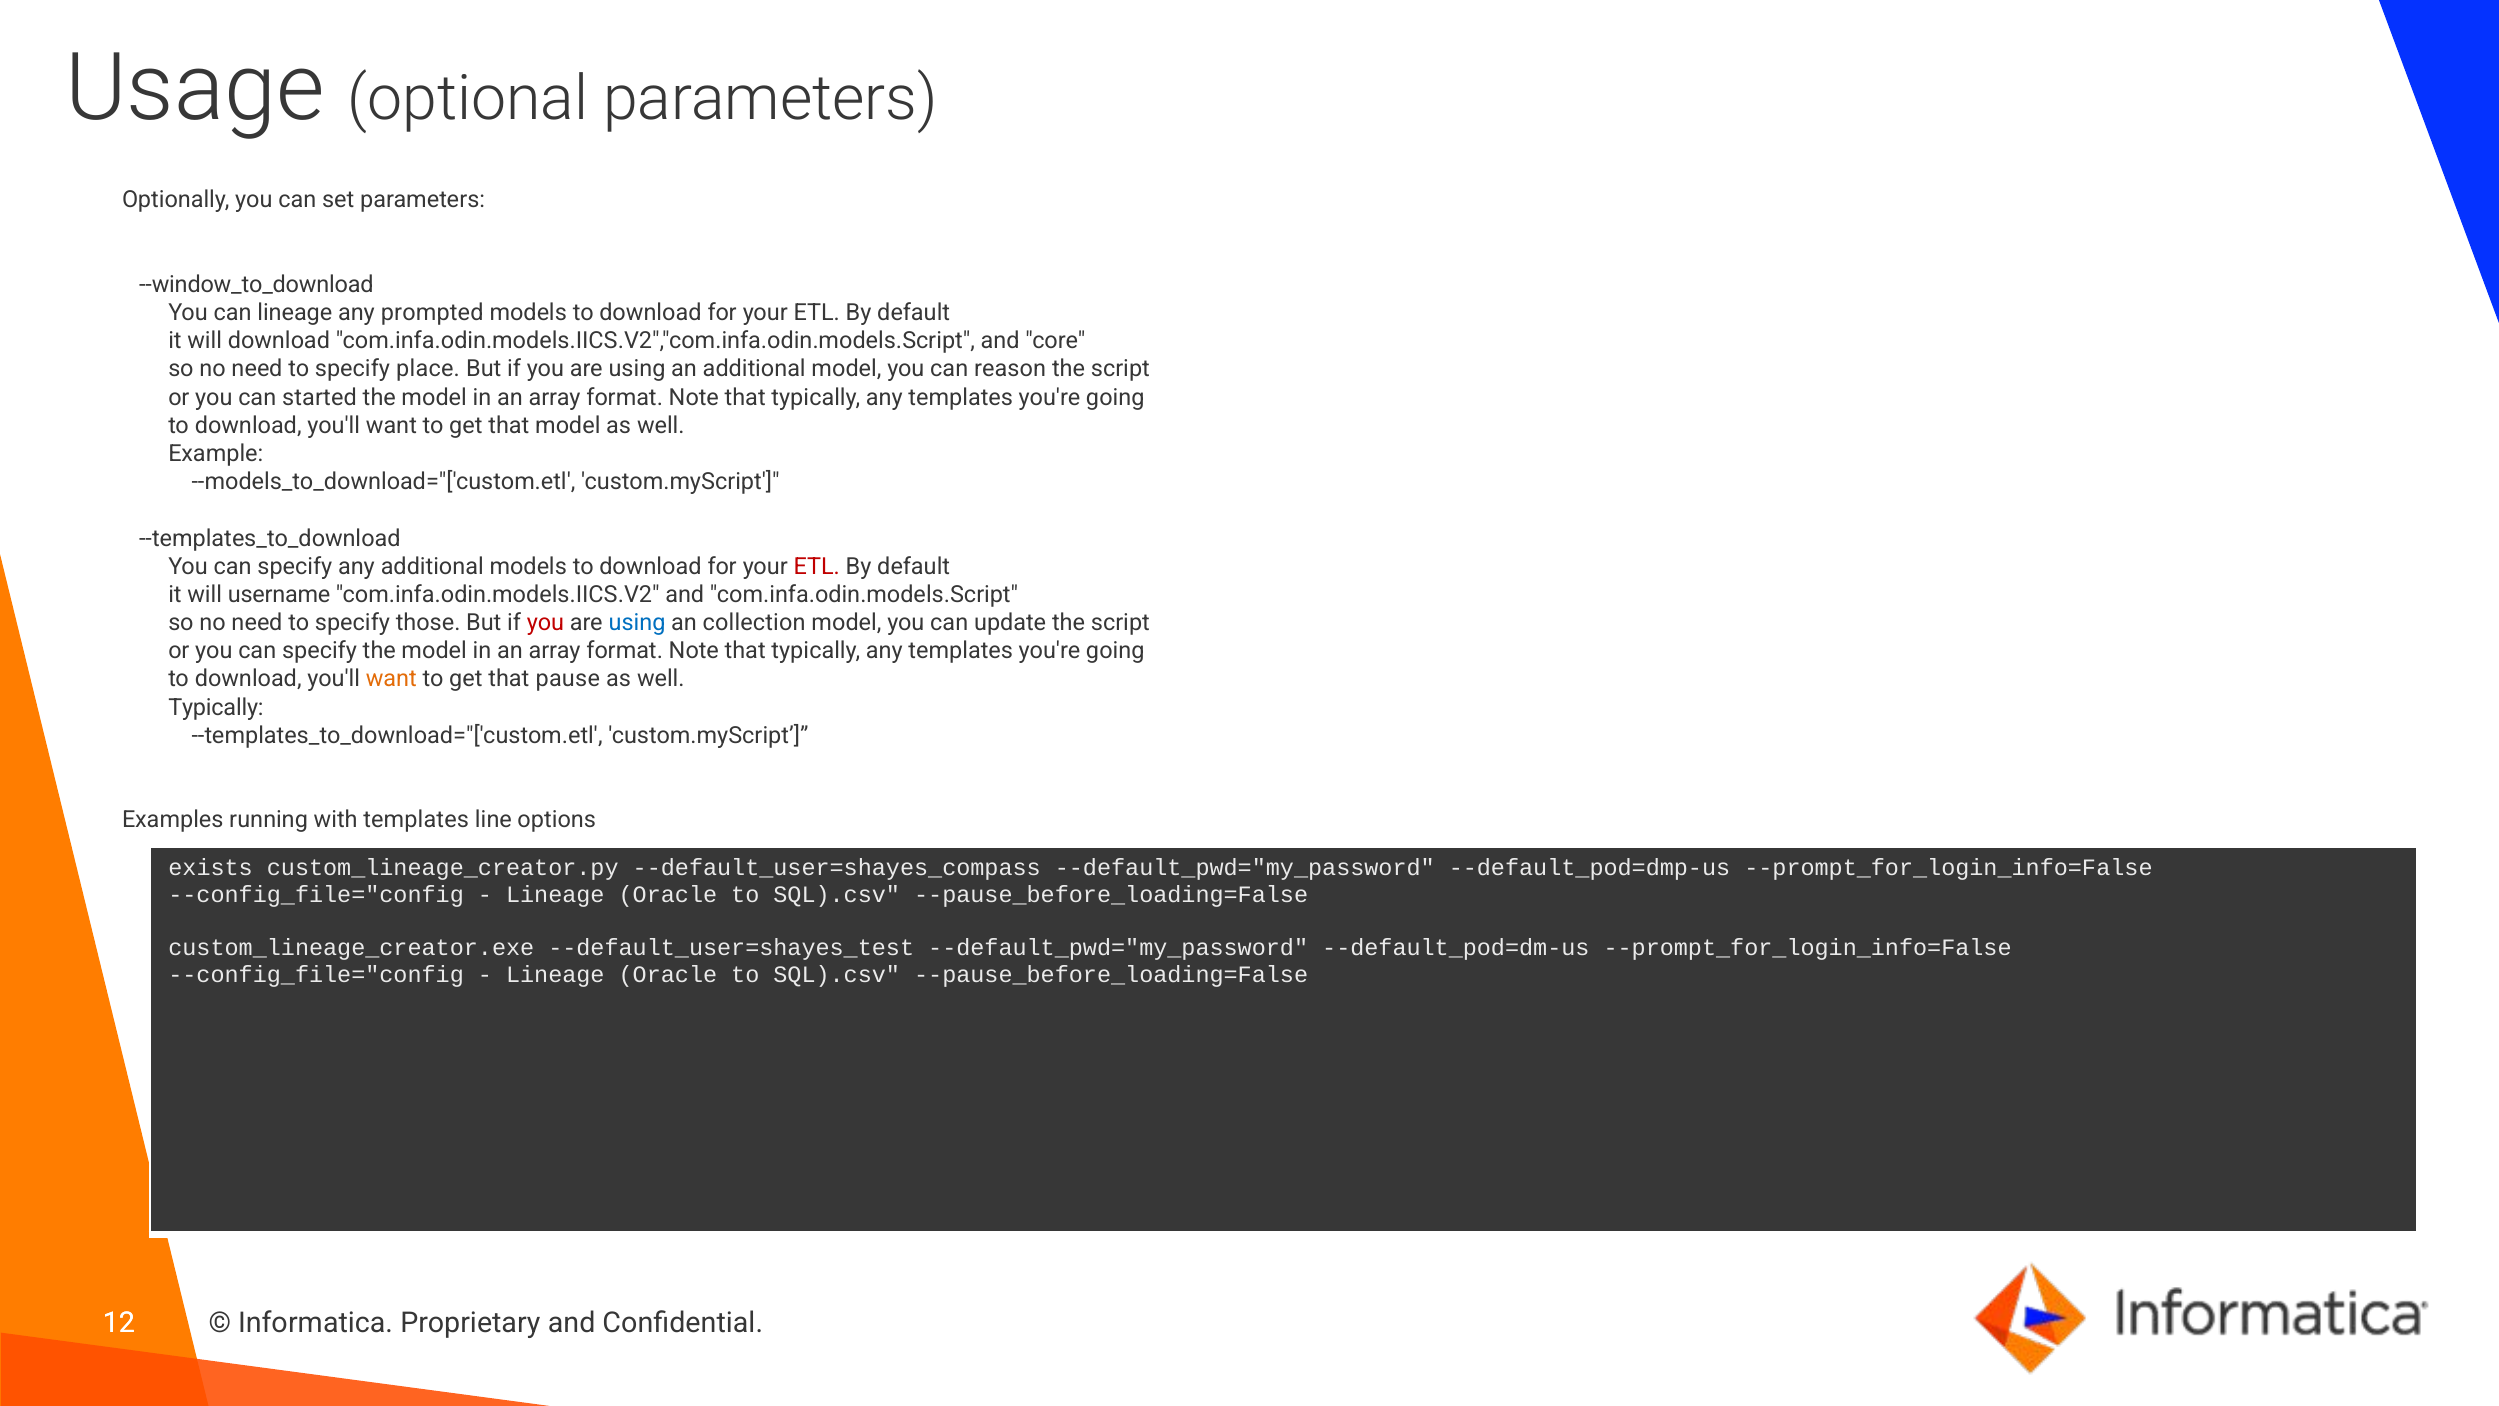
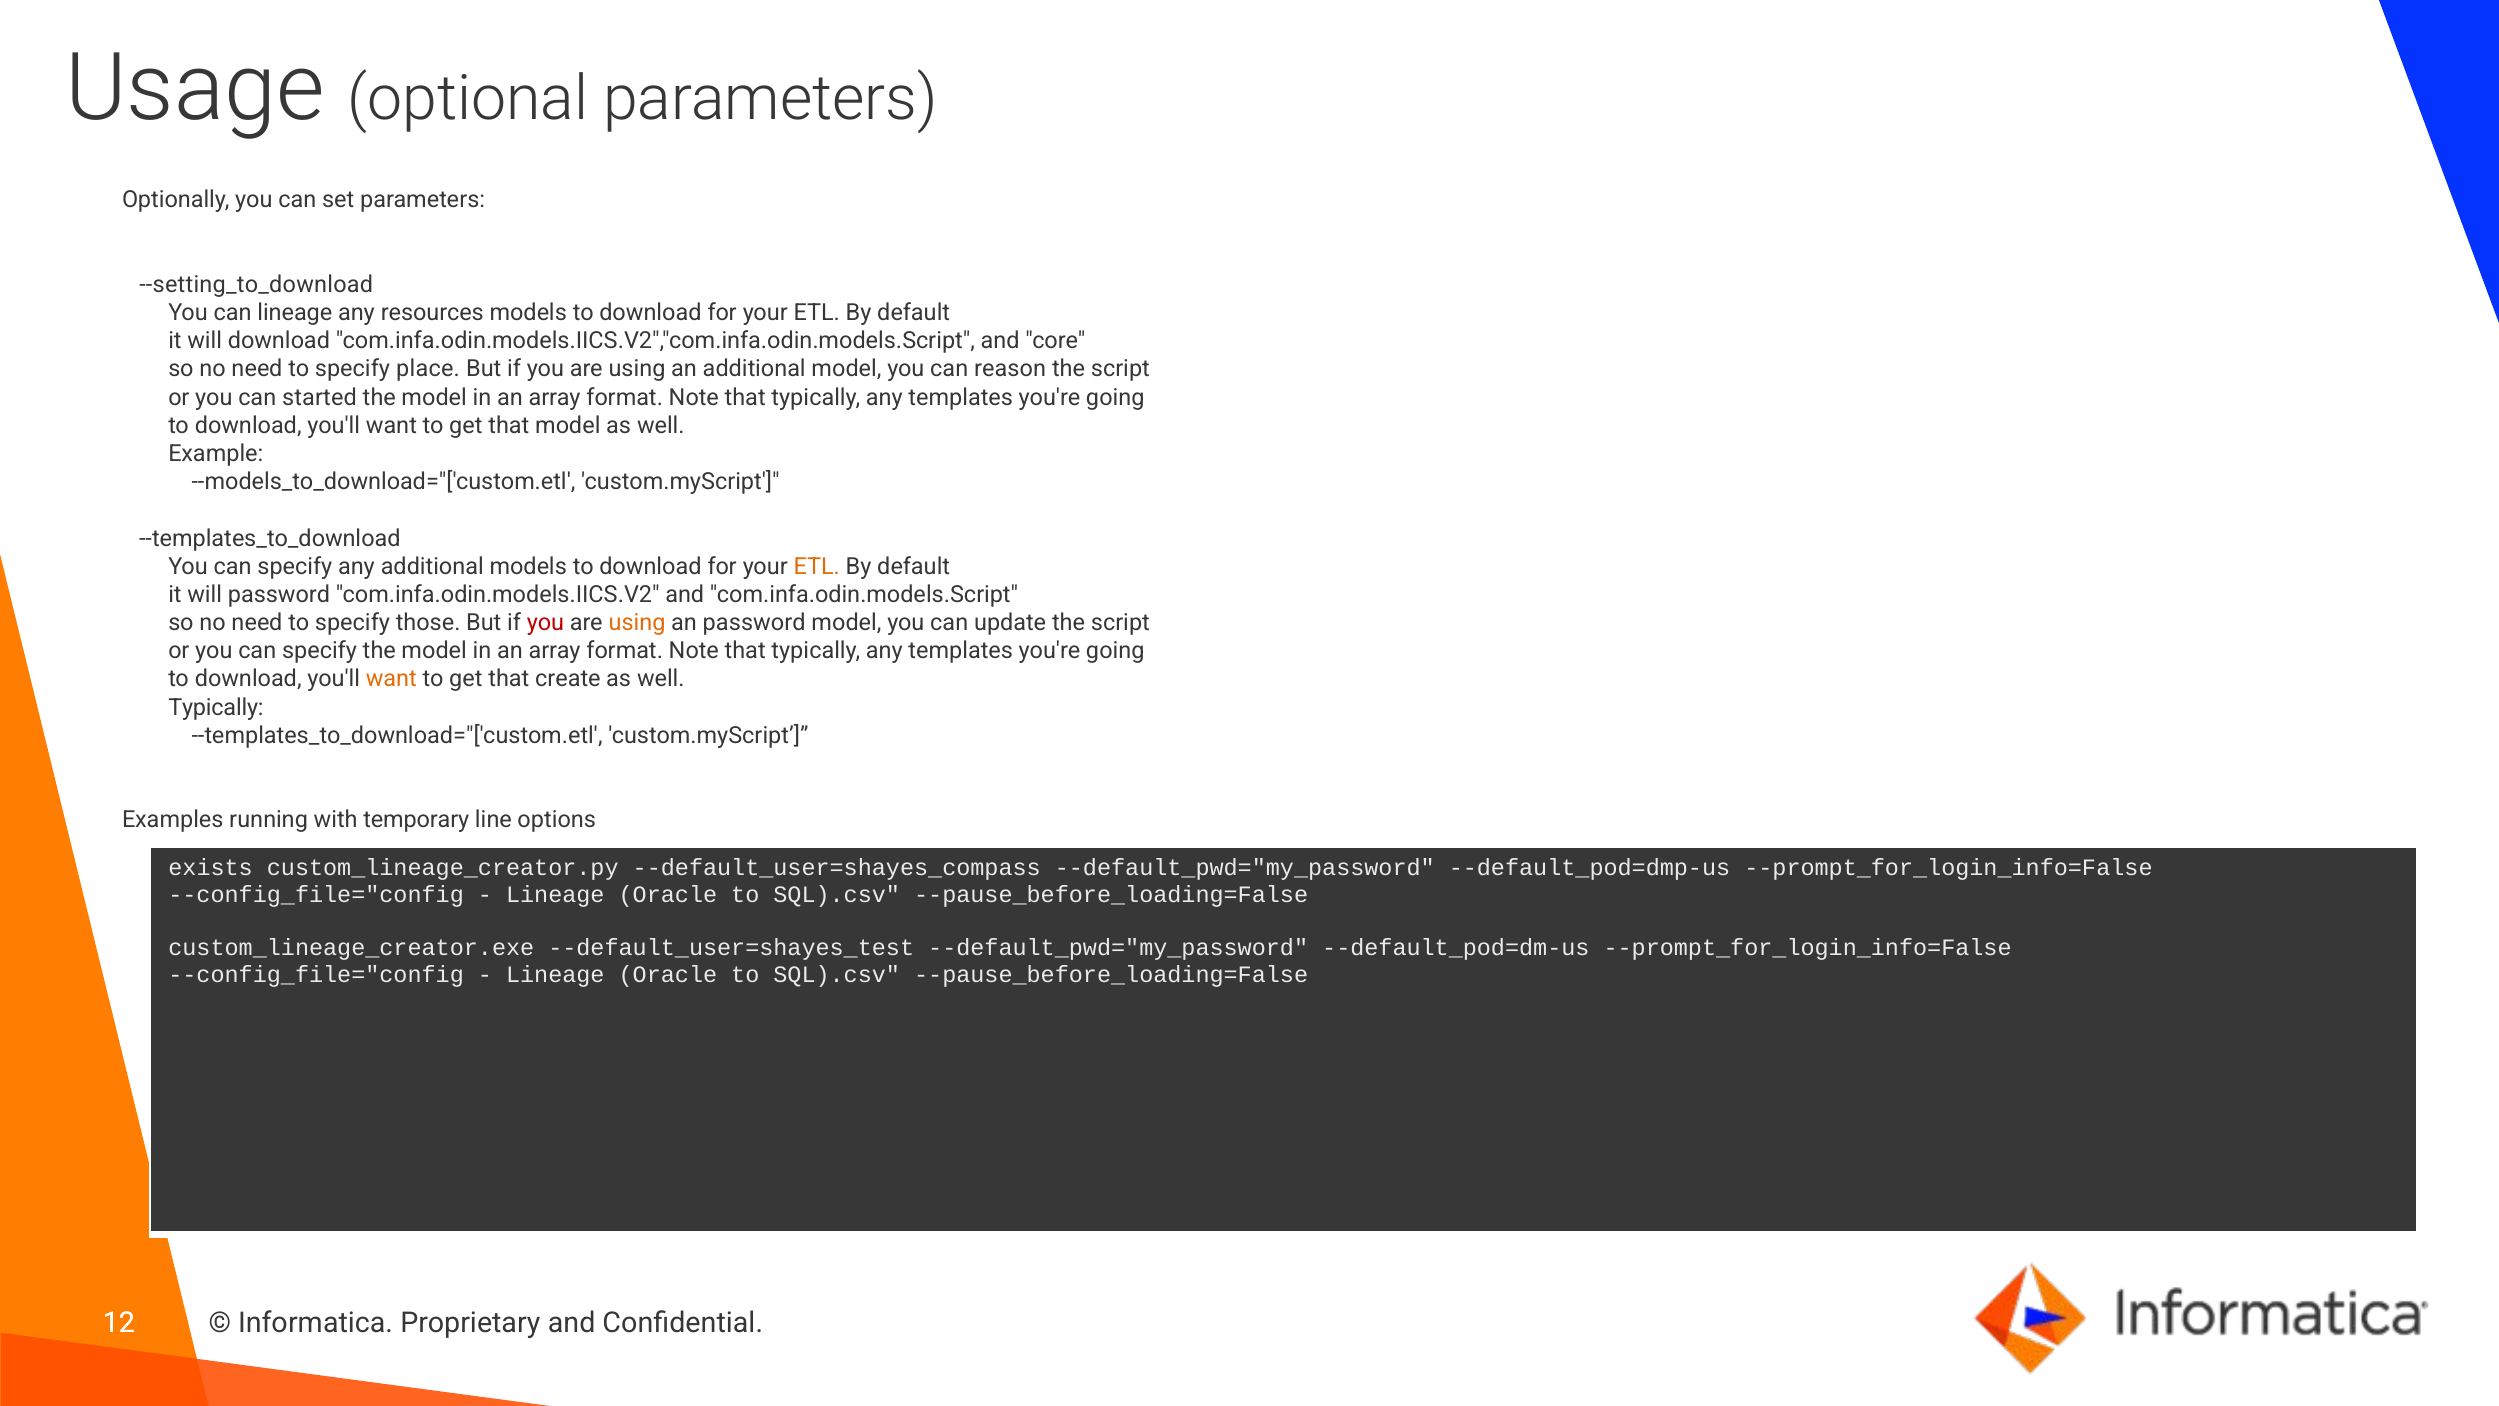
--window_to_download: --window_to_download -> --setting_to_download (256, 285)
prompted: prompted -> resources (432, 313)
ETL colour: red -> orange (817, 566)
will username: username -> password (279, 595)
using colour: blue -> orange (637, 623)
an collection: collection -> password (754, 623)
pause: pause -> create (568, 679)
with templates: templates -> temporary (416, 820)
